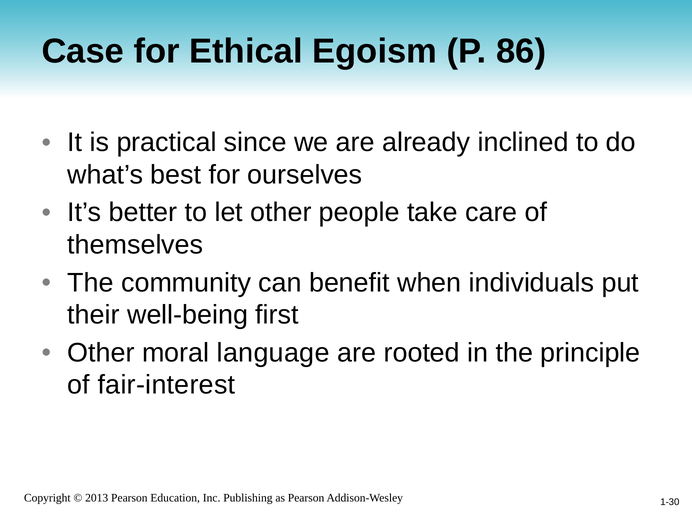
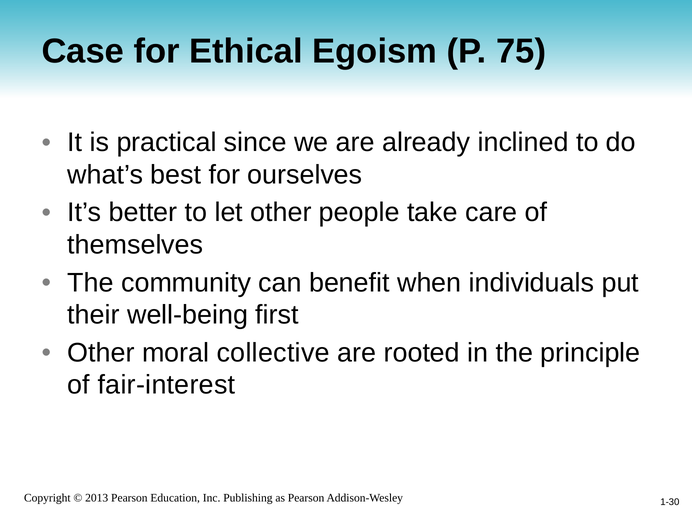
86: 86 -> 75 (521, 51)
language: language -> collective (273, 353)
